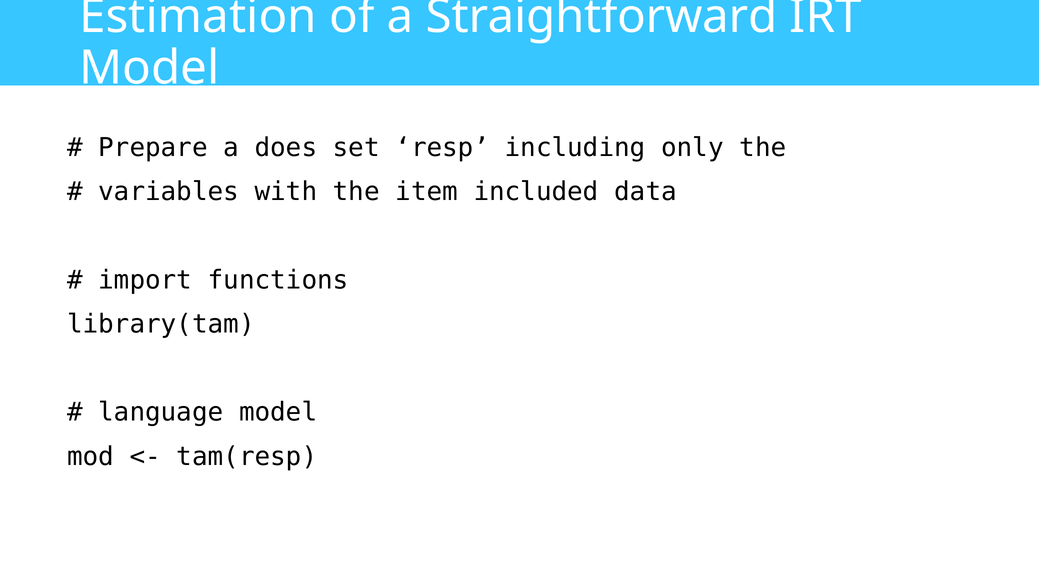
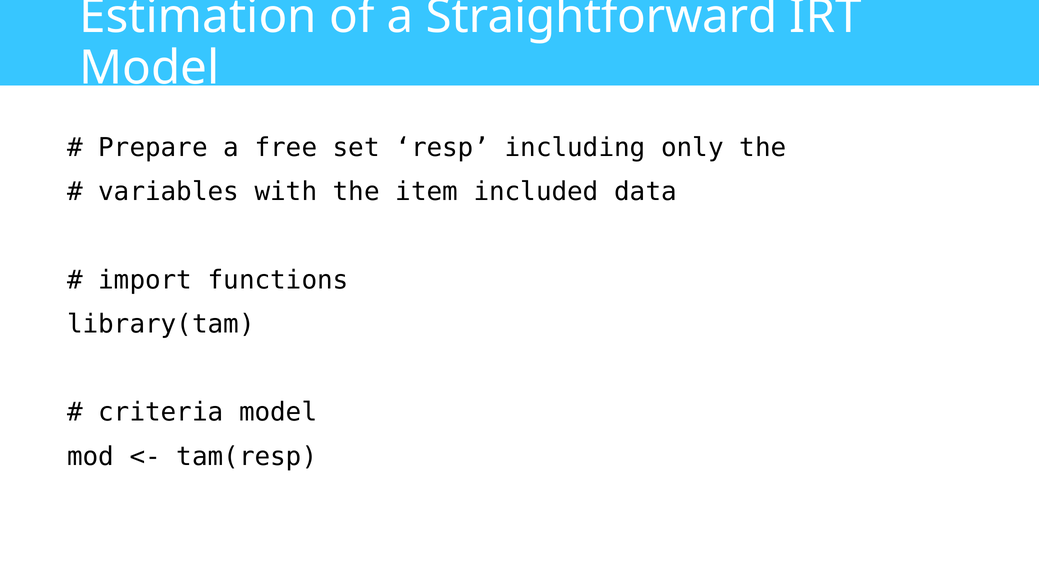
does: does -> free (286, 148)
language: language -> criteria (161, 413)
